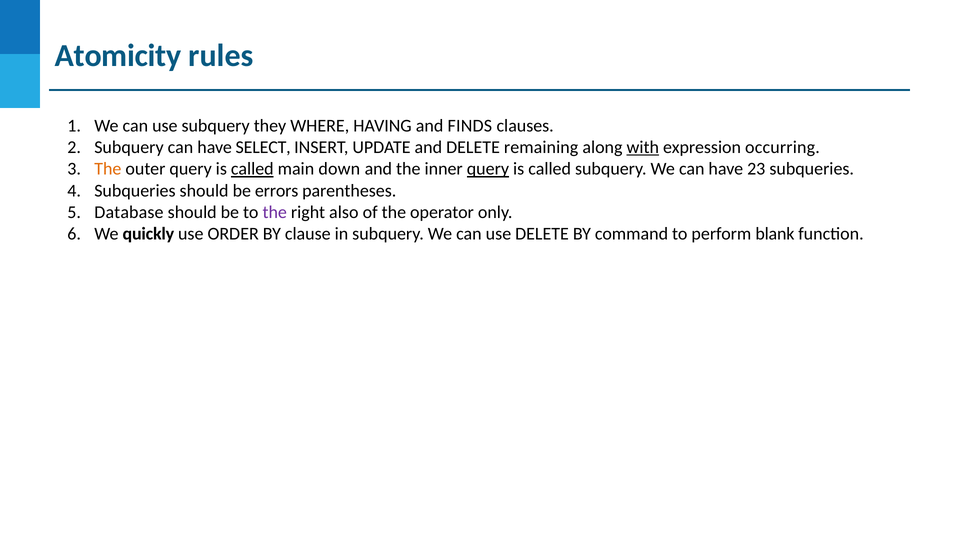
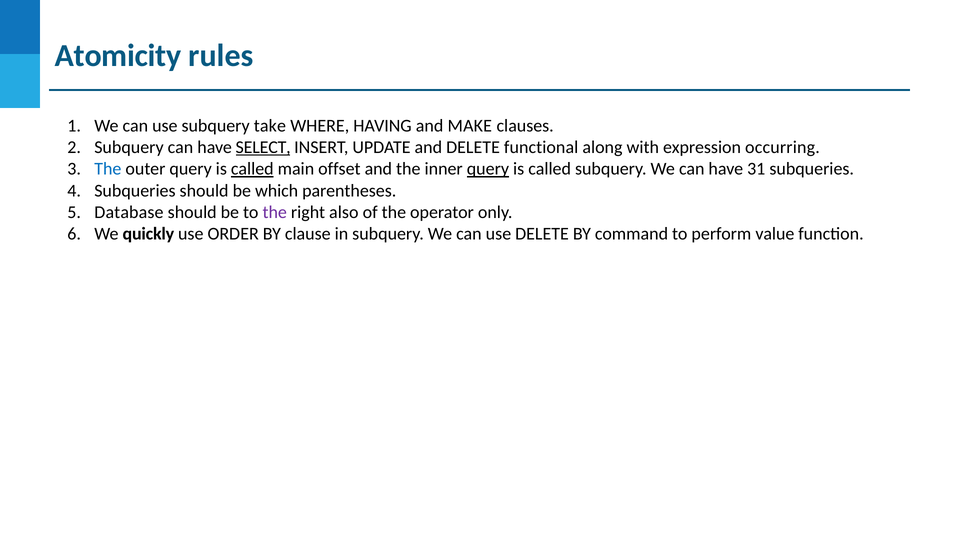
they: they -> take (270, 126)
FINDS: FINDS -> MAKE (470, 126)
SELECT underline: none -> present (263, 147)
remaining: remaining -> functional (541, 147)
with underline: present -> none (643, 147)
The colour: orange -> blue (108, 169)
down: down -> offset (339, 169)
23: 23 -> 31 (756, 169)
errors: errors -> which (277, 190)
blank: blank -> value (775, 234)
